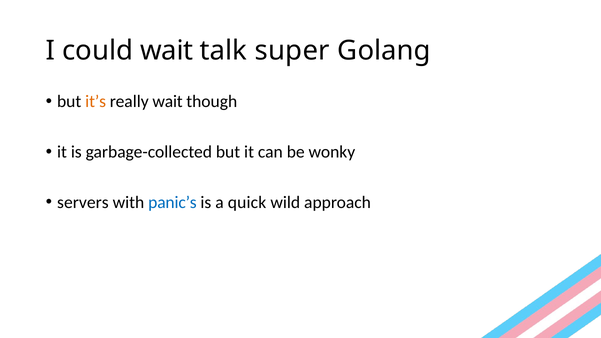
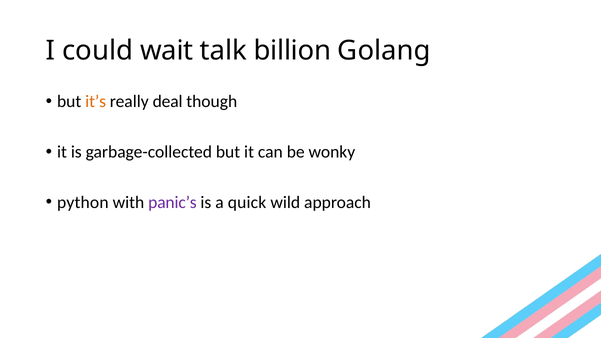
super: super -> billion (292, 50)
really wait: wait -> deal (168, 102)
servers: servers -> python (83, 202)
panic’s colour: blue -> purple (172, 202)
